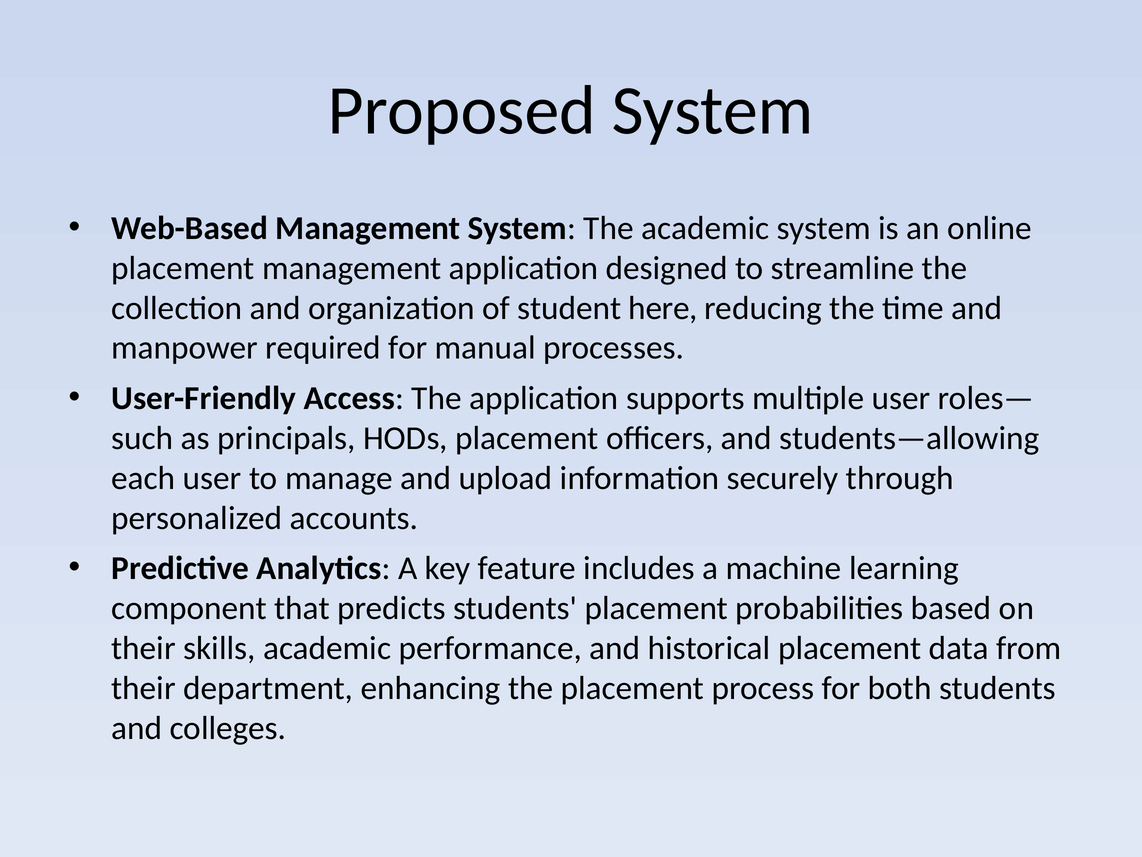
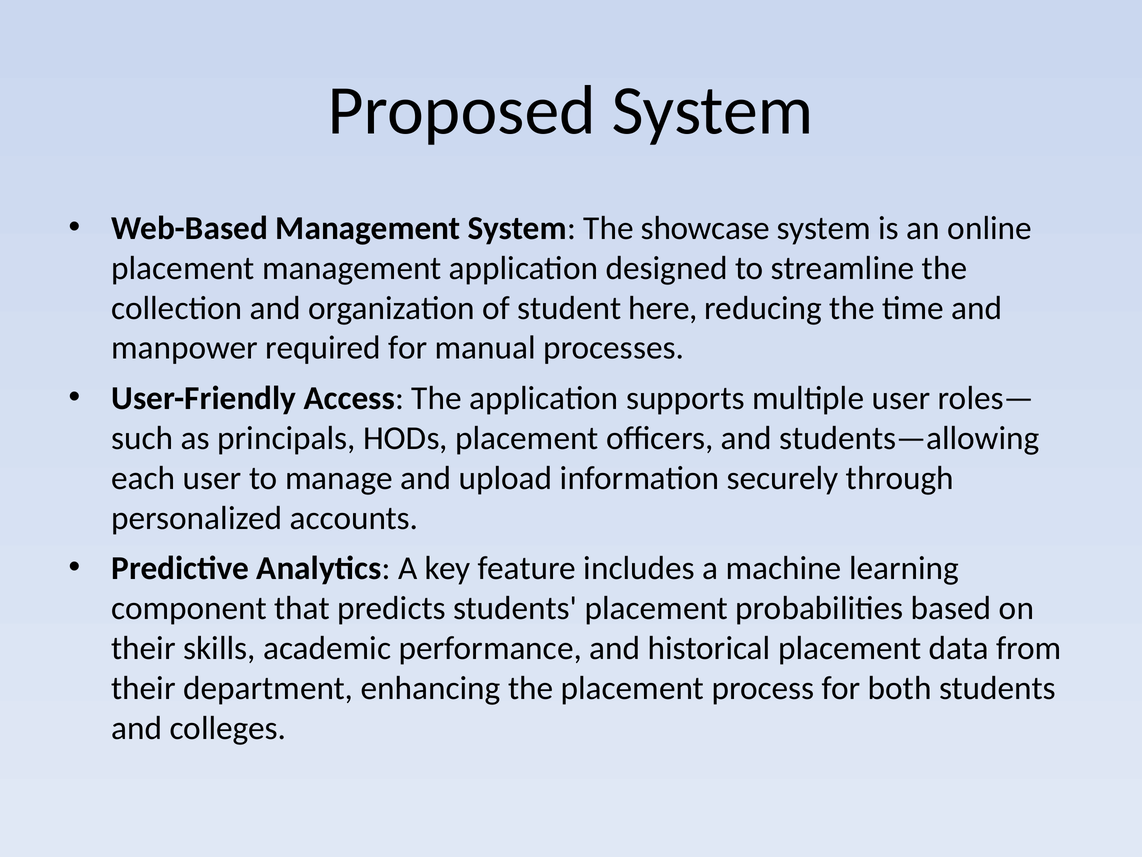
The academic: academic -> showcase (705, 228)
